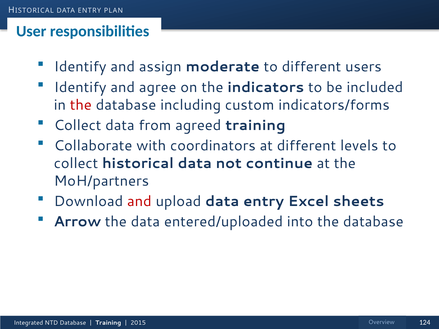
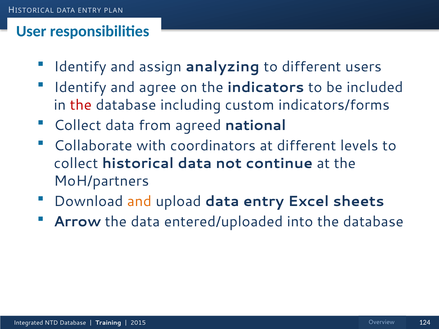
moderate: moderate -> analyzing (223, 67)
agreed training: training -> national (256, 125)
and colour: red -> orange (139, 201)
